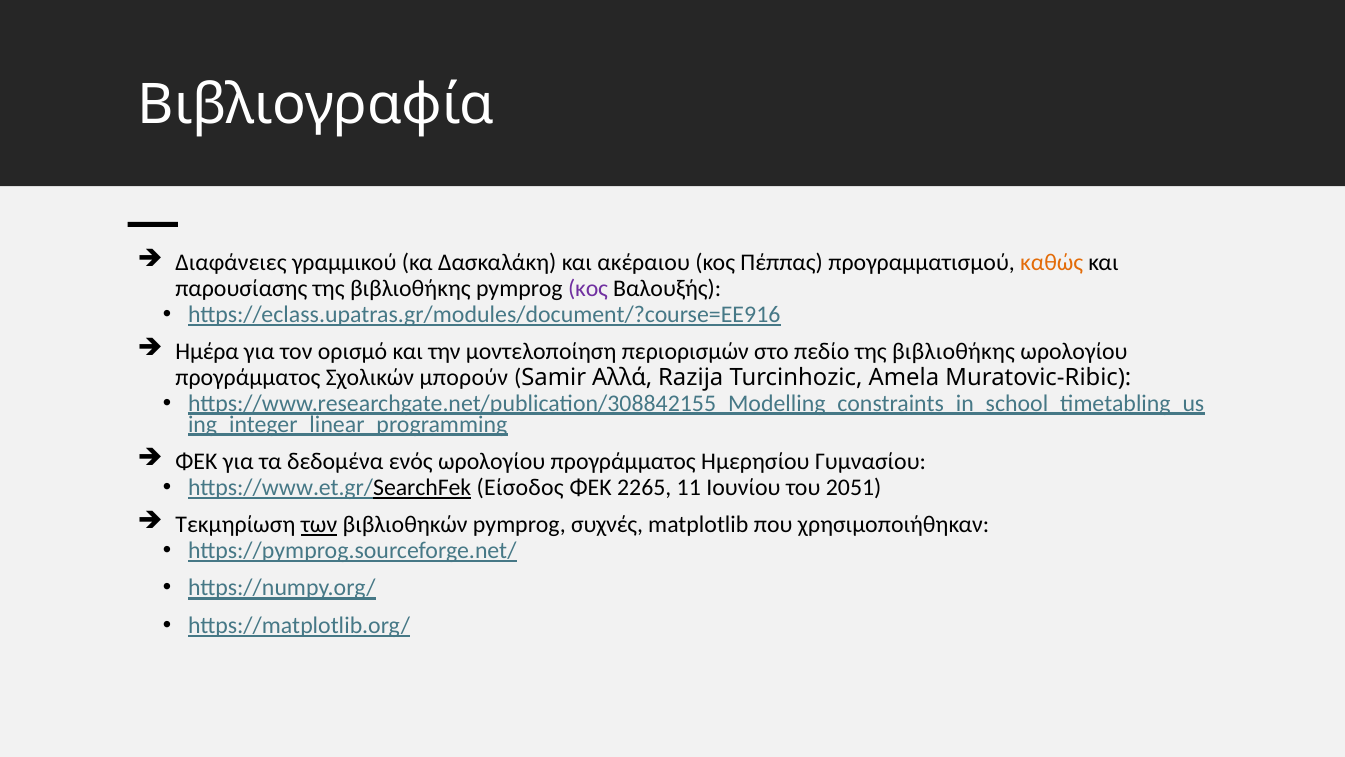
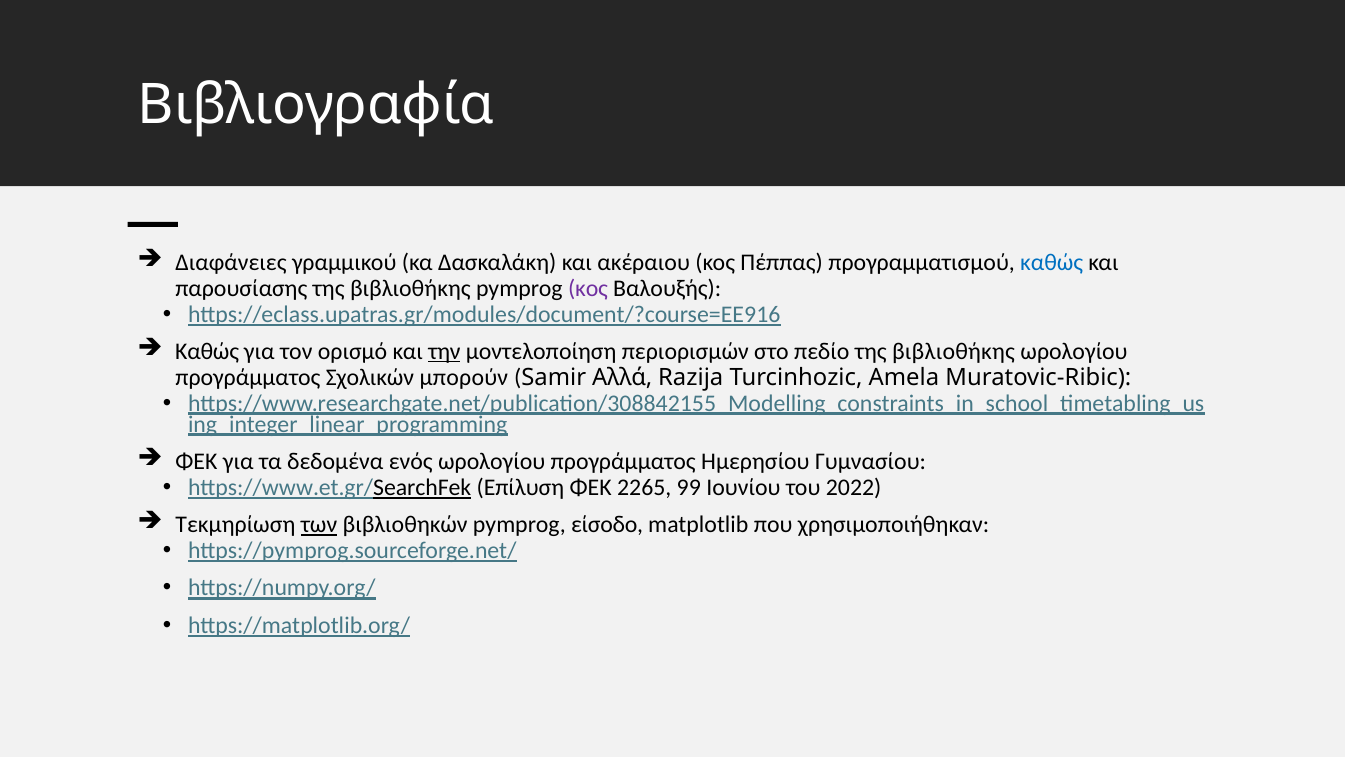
καθώς colour: orange -> blue (1052, 262)
Ημέρα: Ημέρα -> Καθώς (207, 351)
την underline: none -> present (444, 351)
Είσοδος: Είσοδος -> Επίλυση (520, 487)
11: 11 -> 99 (689, 487)
2051: 2051 -> 2022 (854, 487)
συχνές: συχνές -> είσοδο (607, 524)
